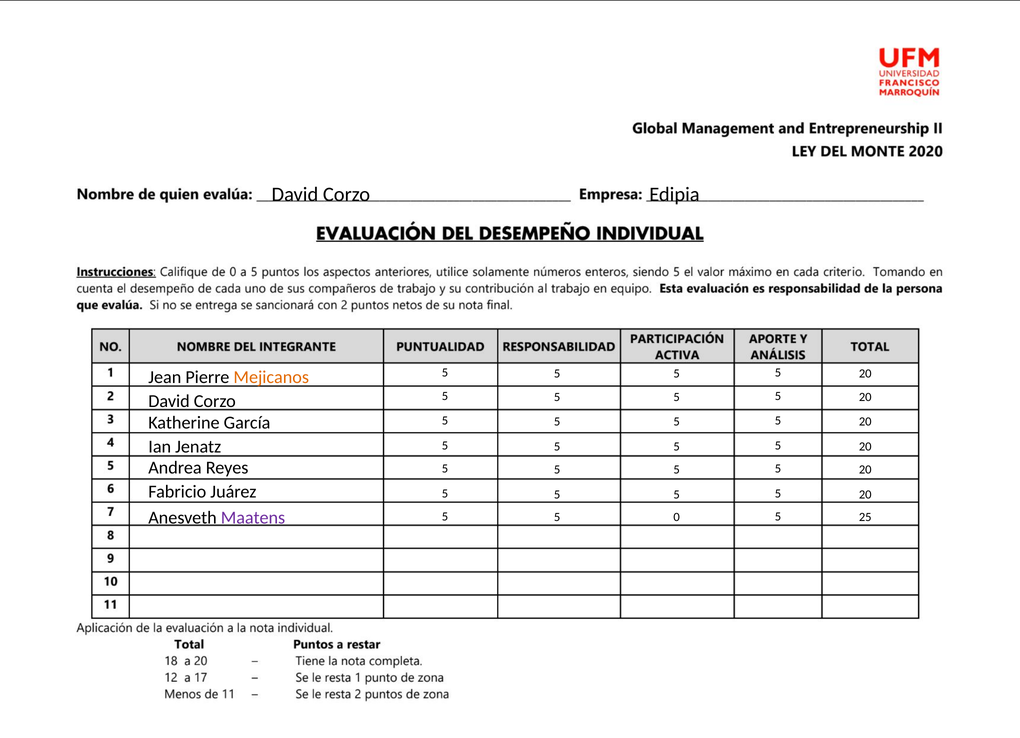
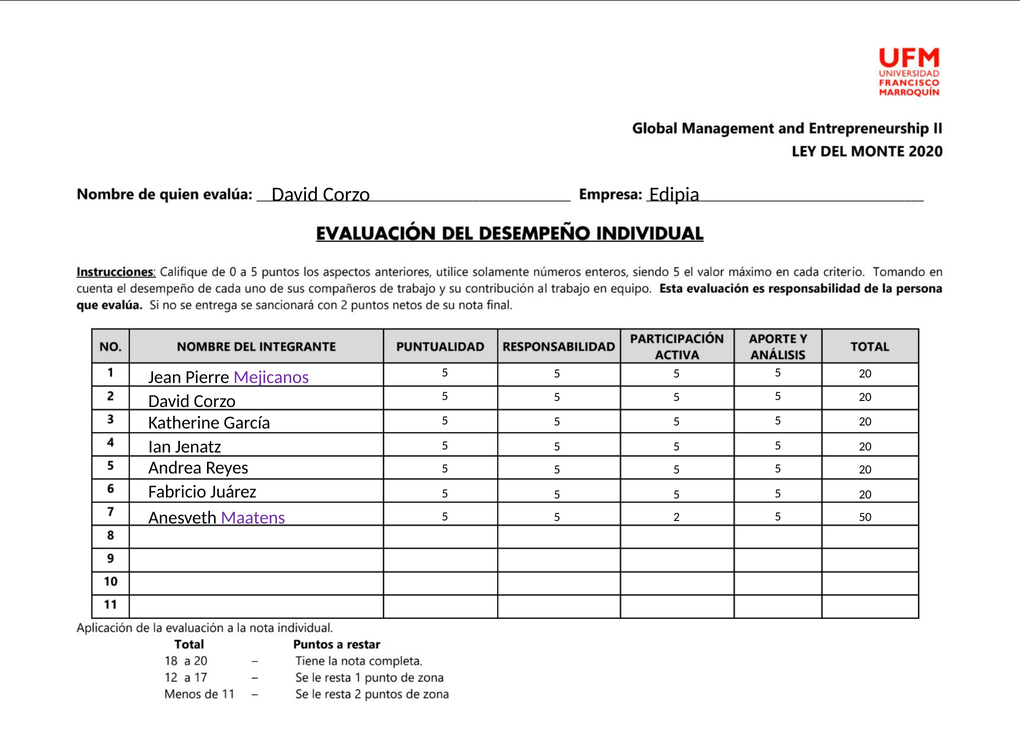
Mejicanos colour: orange -> purple (271, 377)
0: 0 -> 2 (677, 517)
25: 25 -> 50 (865, 517)
